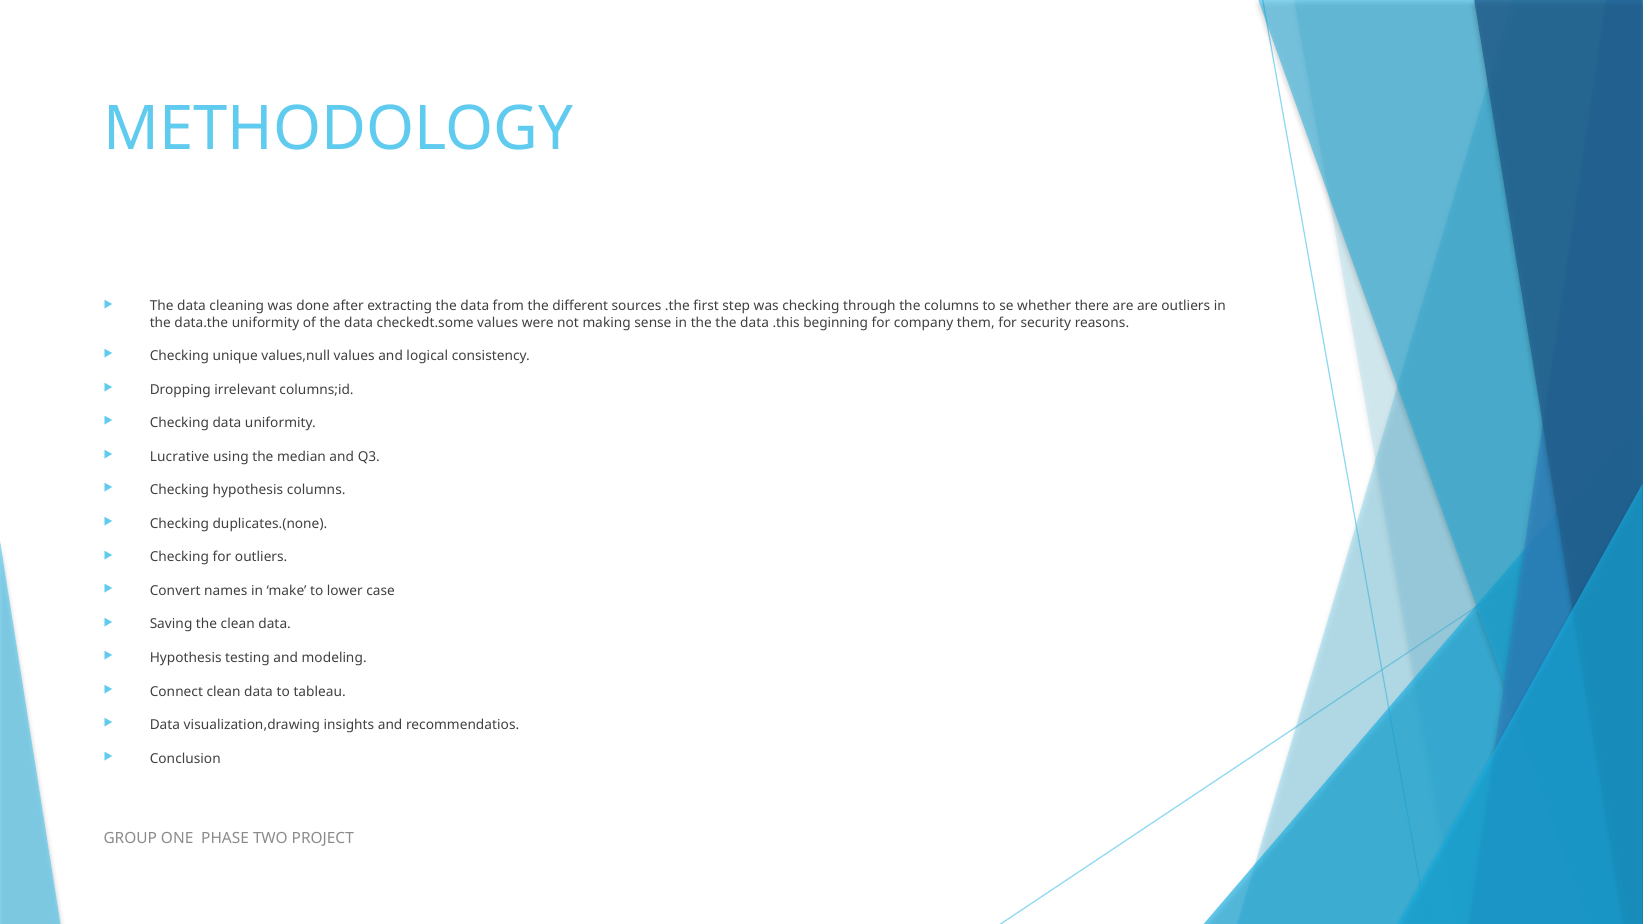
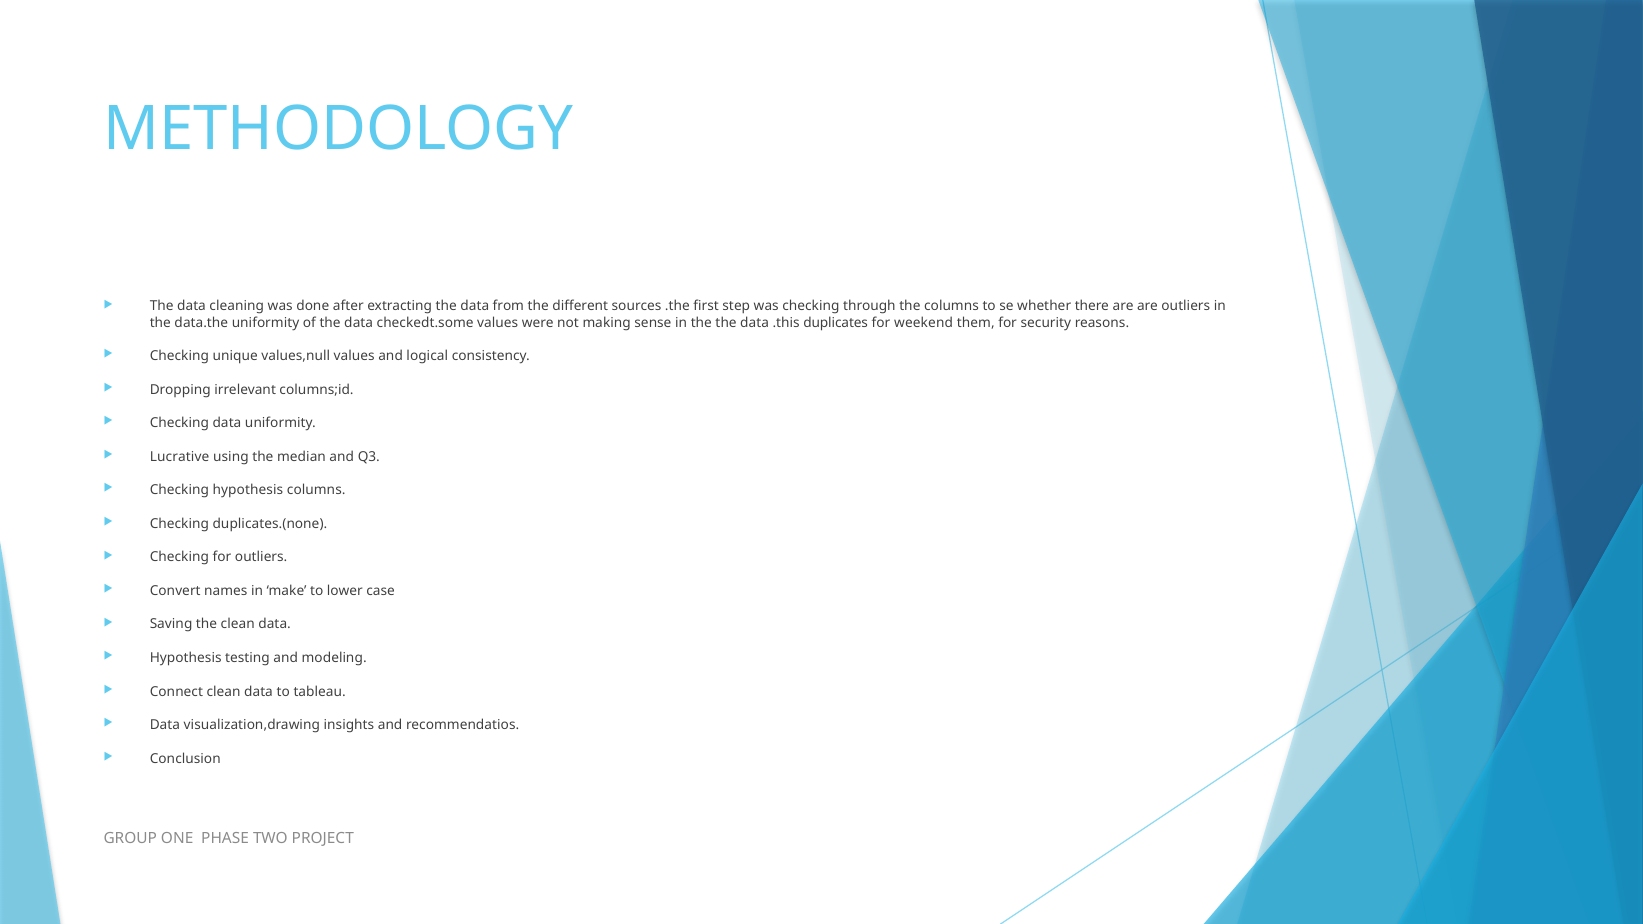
beginning: beginning -> duplicates (836, 323)
company: company -> weekend (924, 323)
